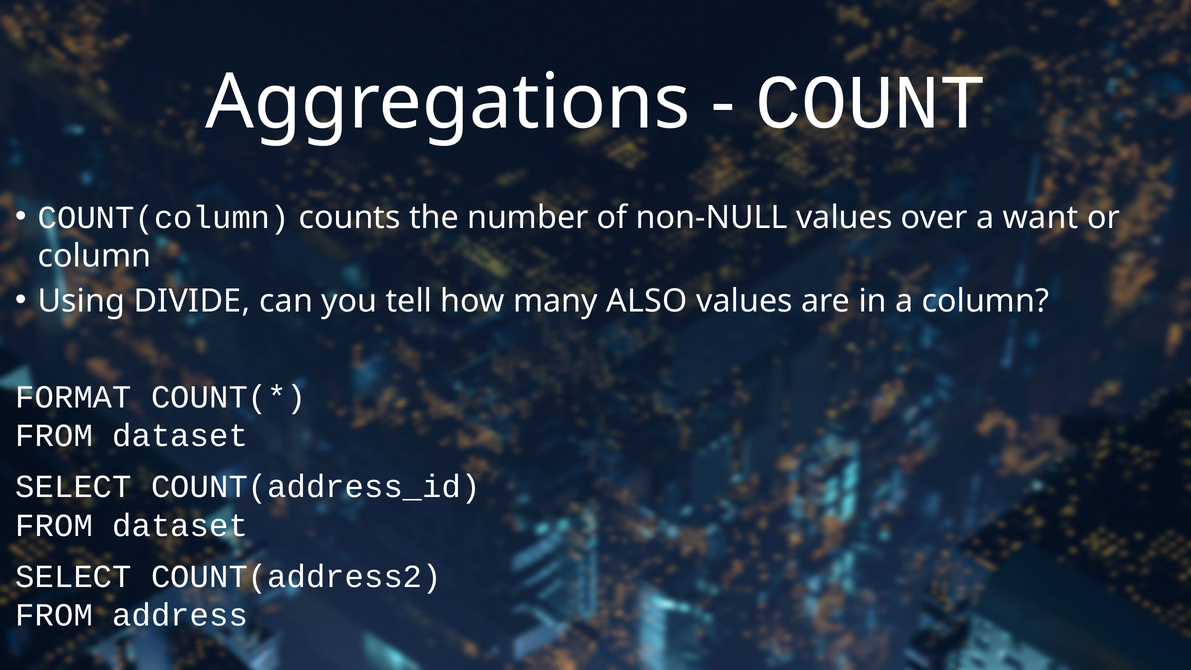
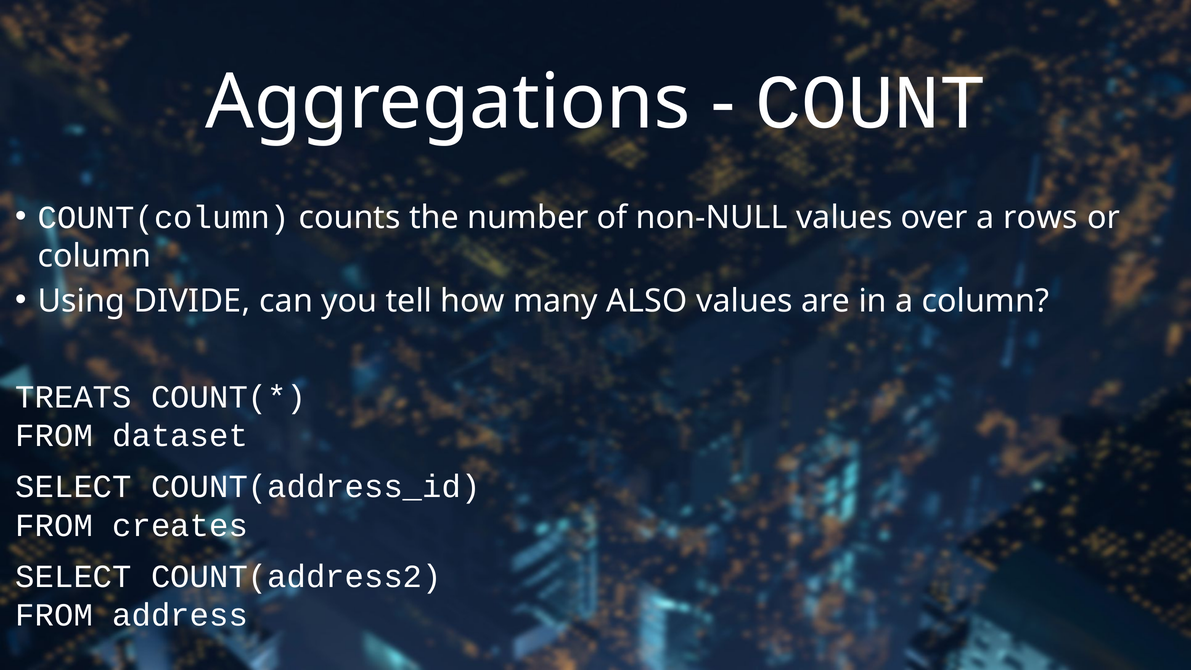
want: want -> rows (1040, 217)
FORMAT: FORMAT -> TREATS (74, 397)
dataset: dataset -> creates (180, 525)
